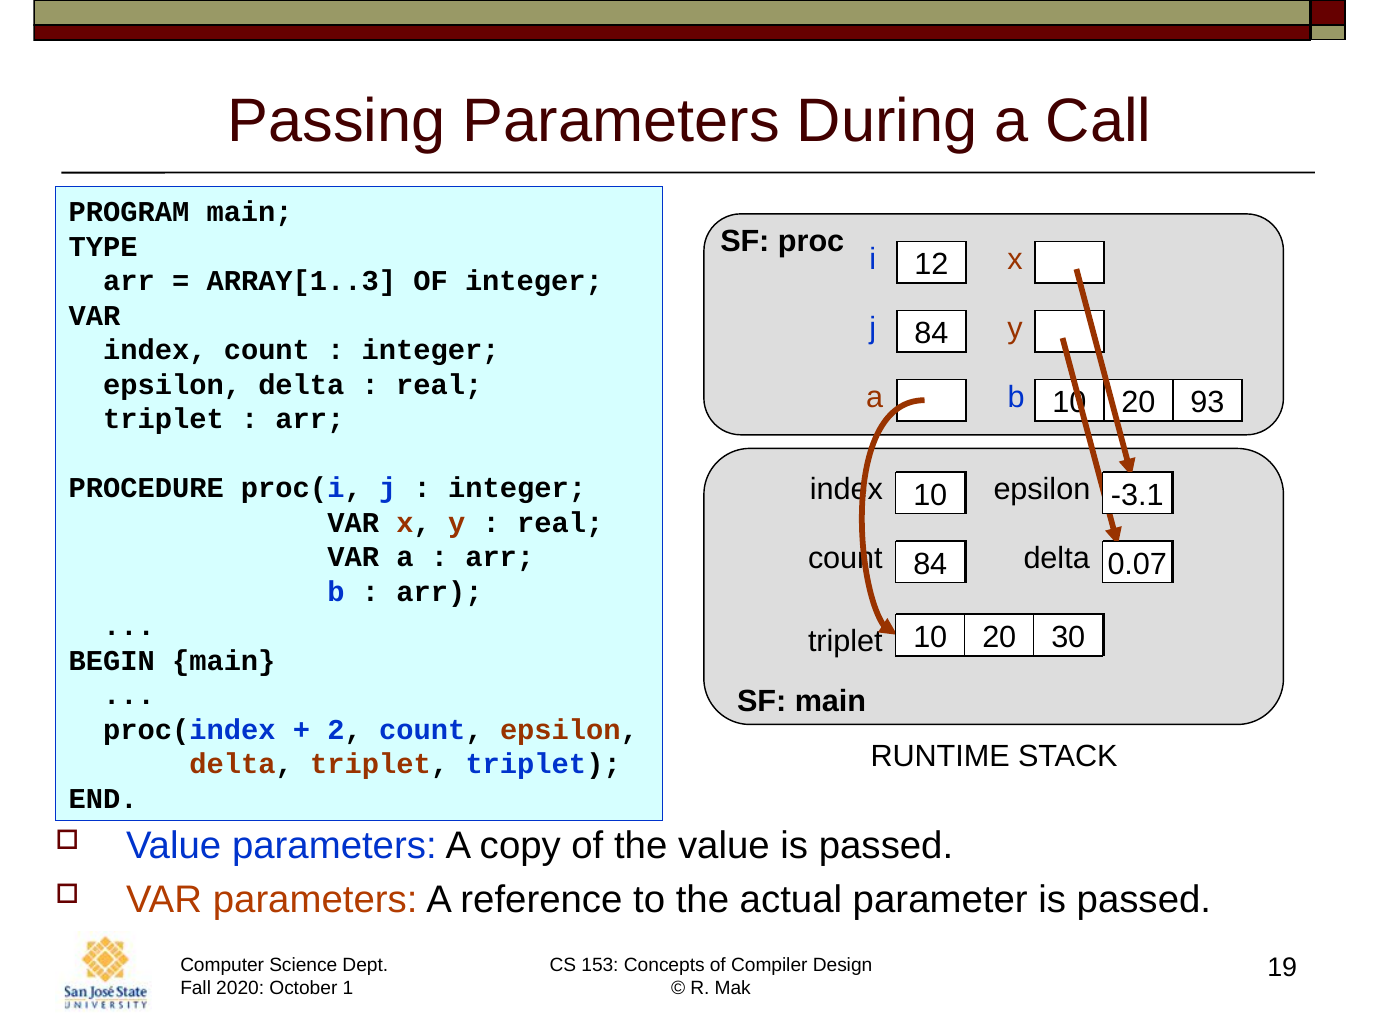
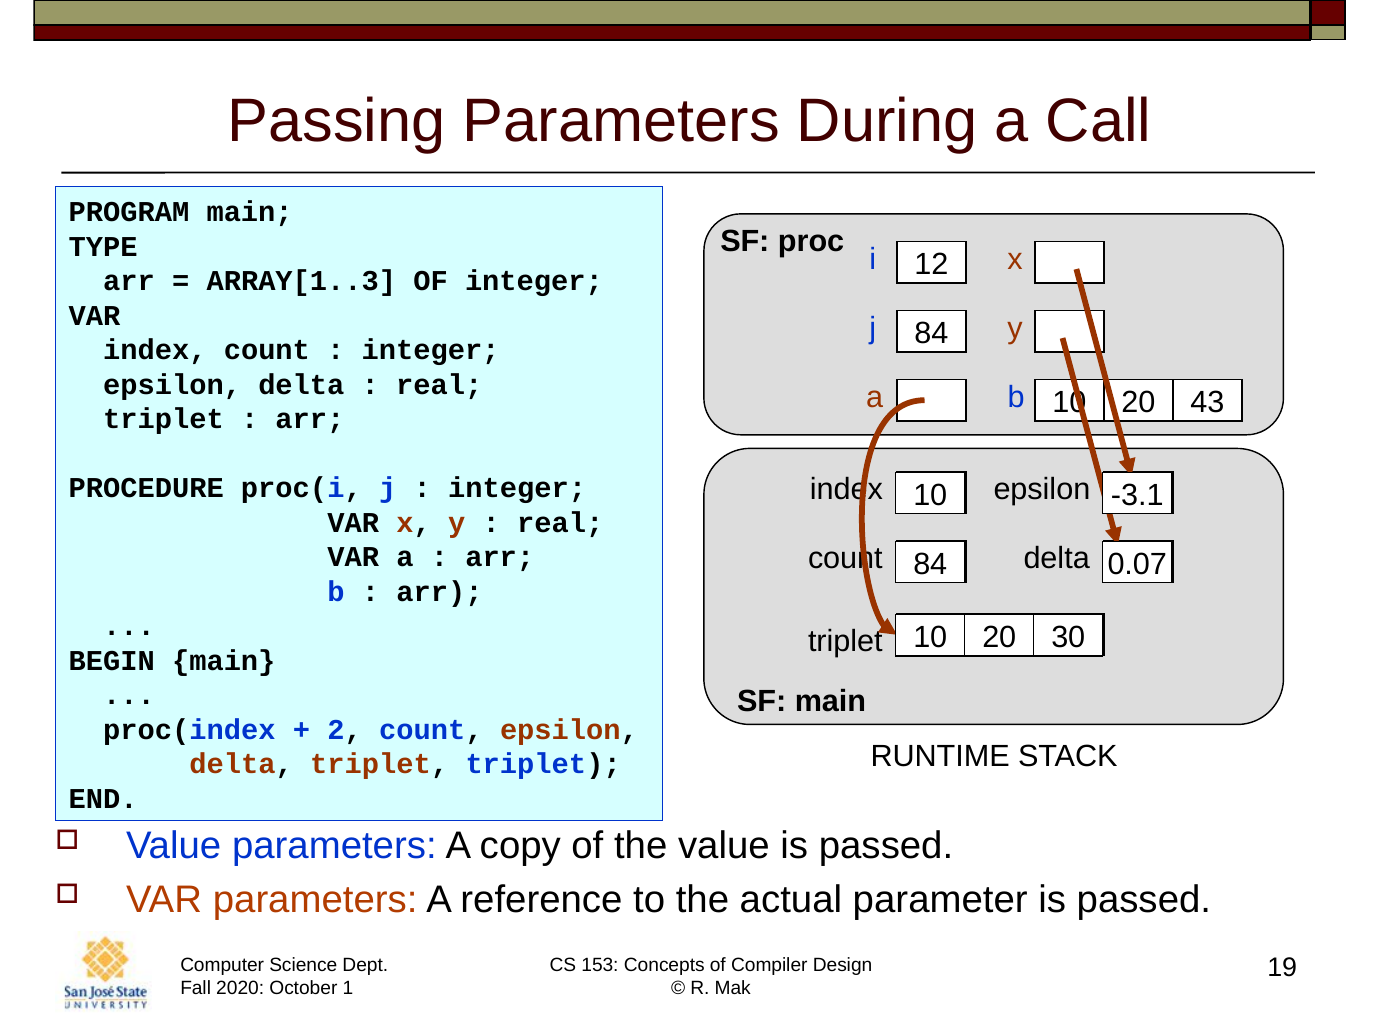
93: 93 -> 43 (1207, 402)
